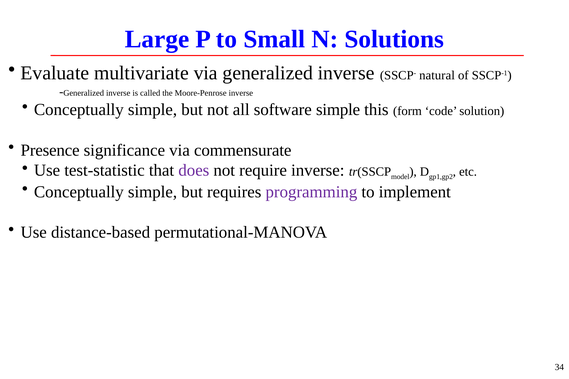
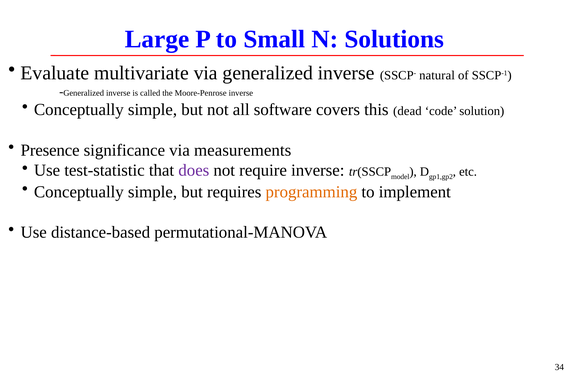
software simple: simple -> covers (338, 110)
form: form -> dead (407, 111)
commensurate: commensurate -> measurements (243, 150)
programming colour: purple -> orange (311, 192)
